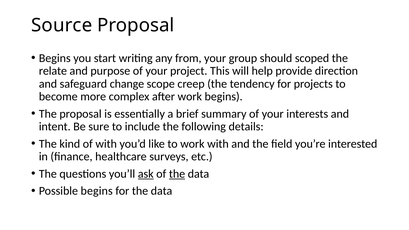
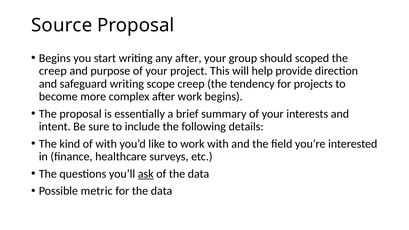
any from: from -> after (188, 58)
relate: relate -> creep (53, 71)
safeguard change: change -> writing (127, 84)
the underline: present -> none (177, 174)
Possible begins: begins -> metric (97, 191)
